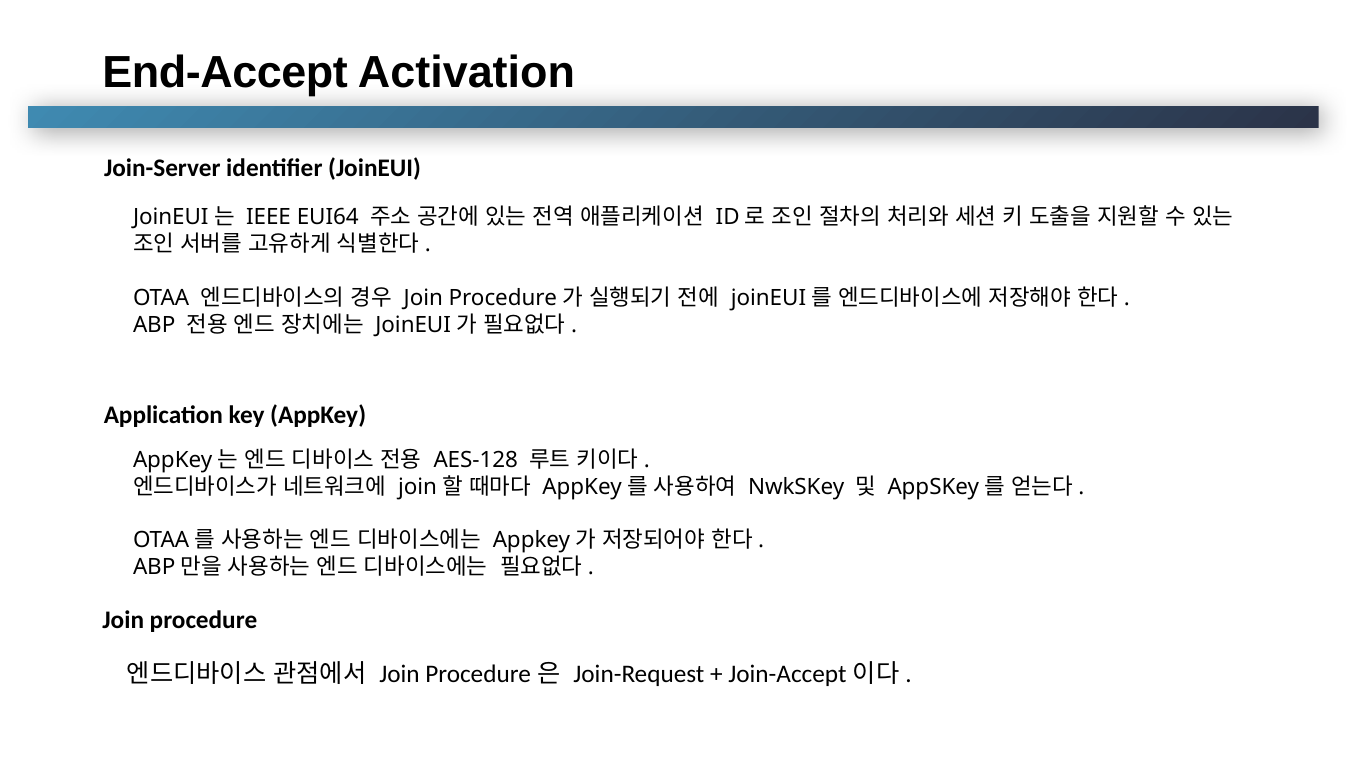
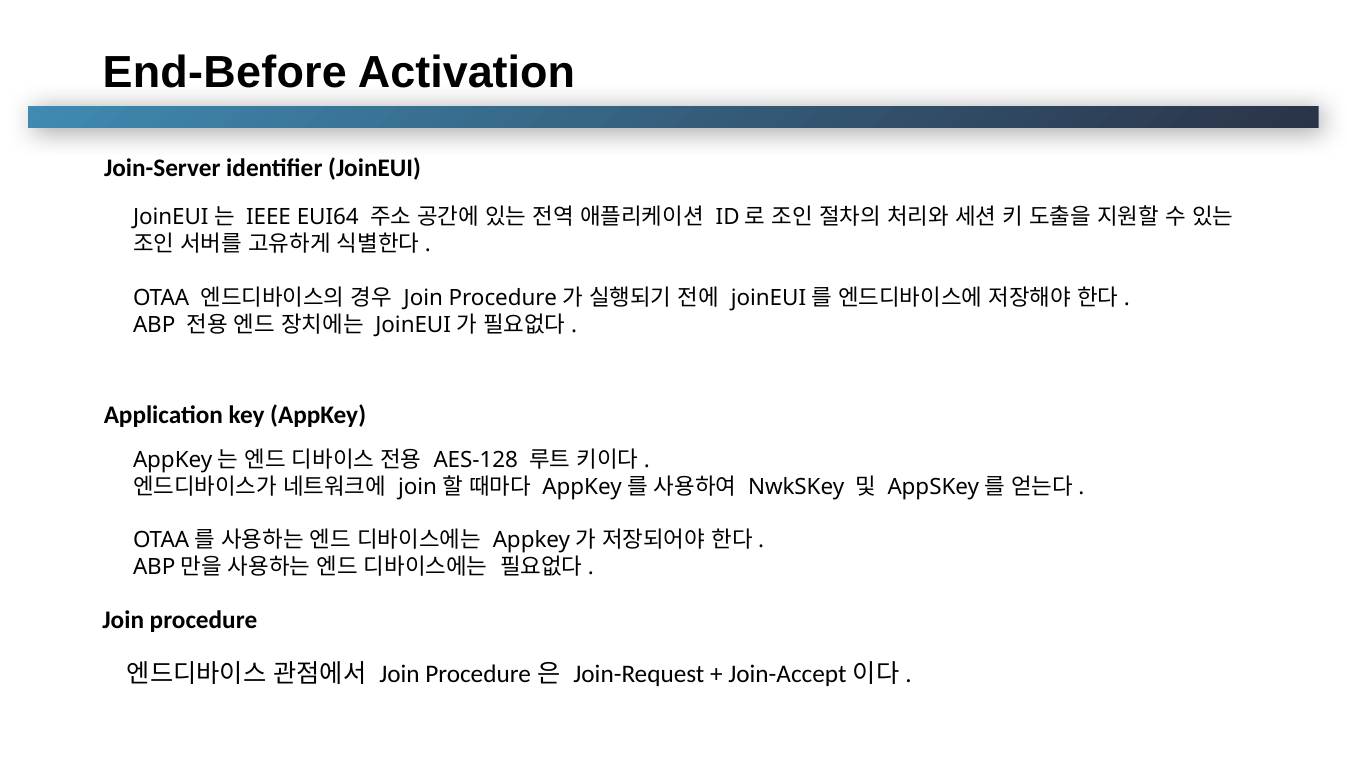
End-Accept: End-Accept -> End-Before (225, 73)
